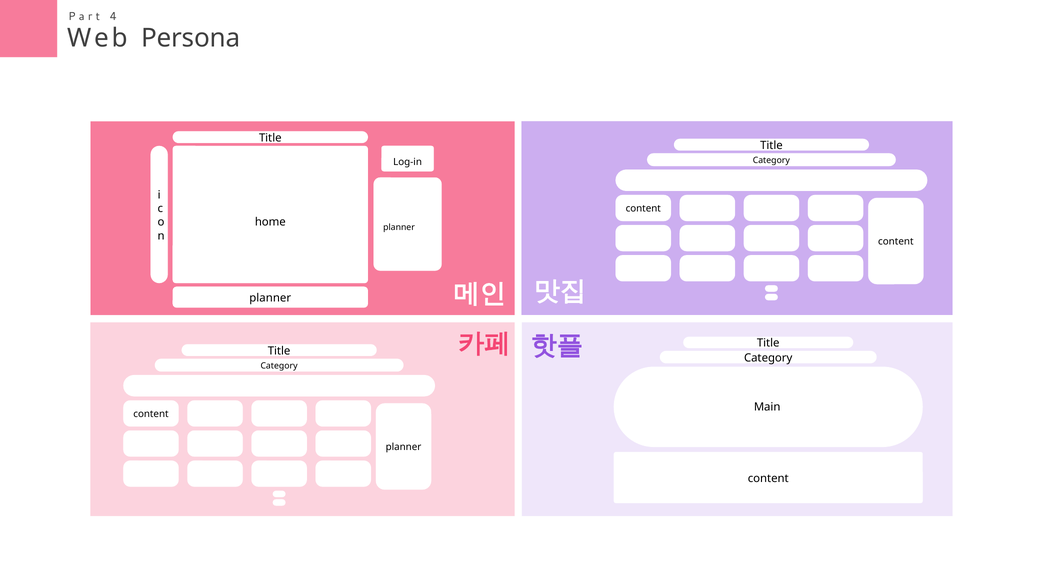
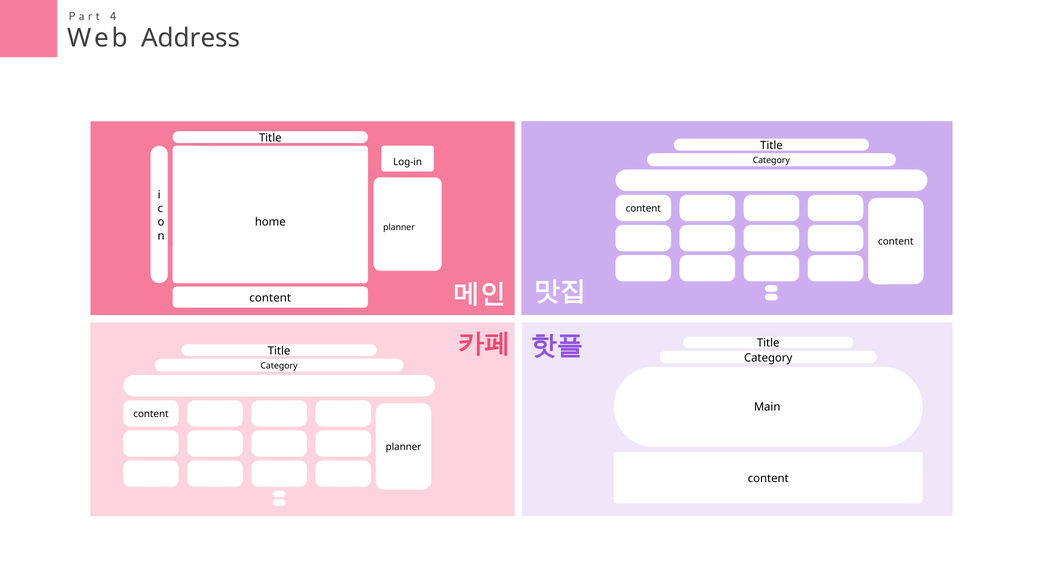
Persona: Persona -> Address (191, 38)
planner: planner -> content (270, 298)
